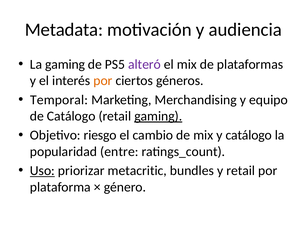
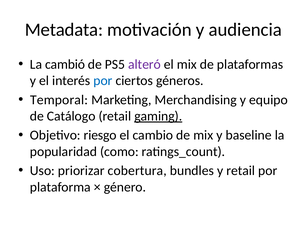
La gaming: gaming -> cambió (65, 64)
por colour: orange -> blue (103, 81)
y catálogo: catálogo -> baseline (249, 135)
entre: entre -> como (119, 152)
Uso underline: present -> none (42, 171)
metacritic: metacritic -> cobertura (137, 171)
